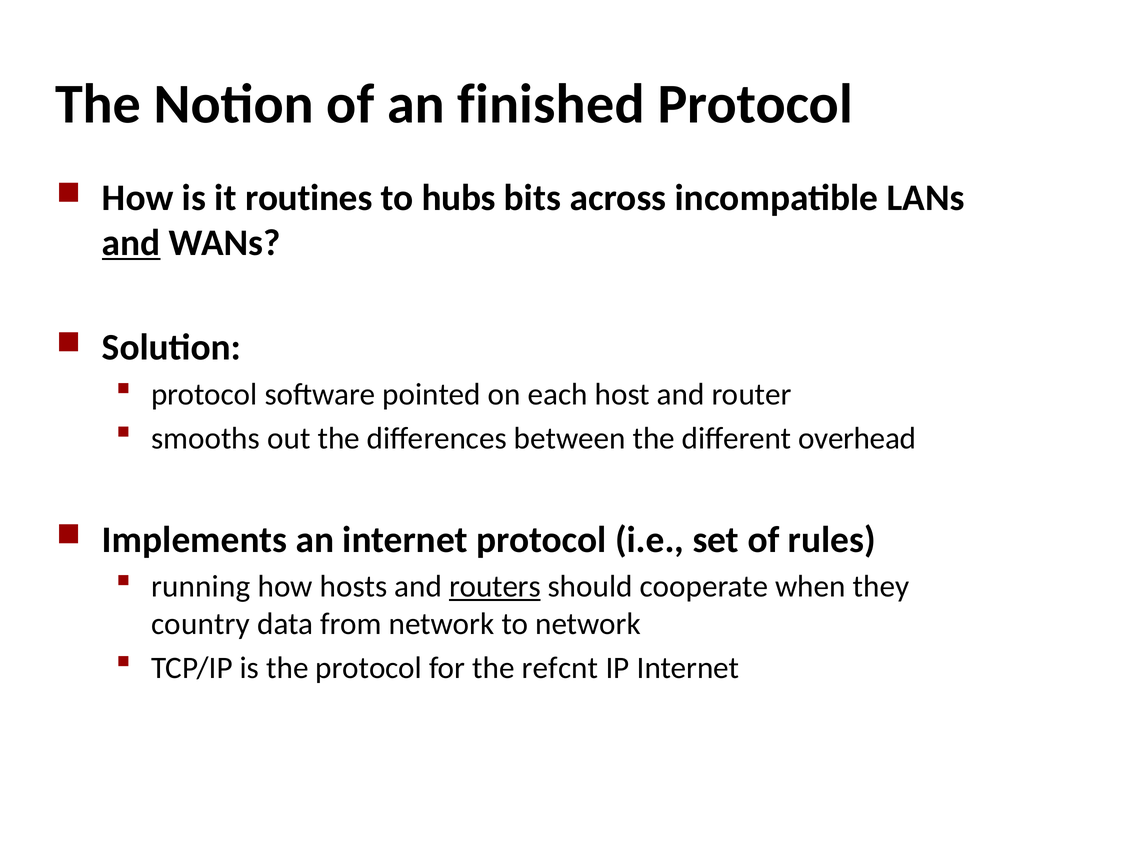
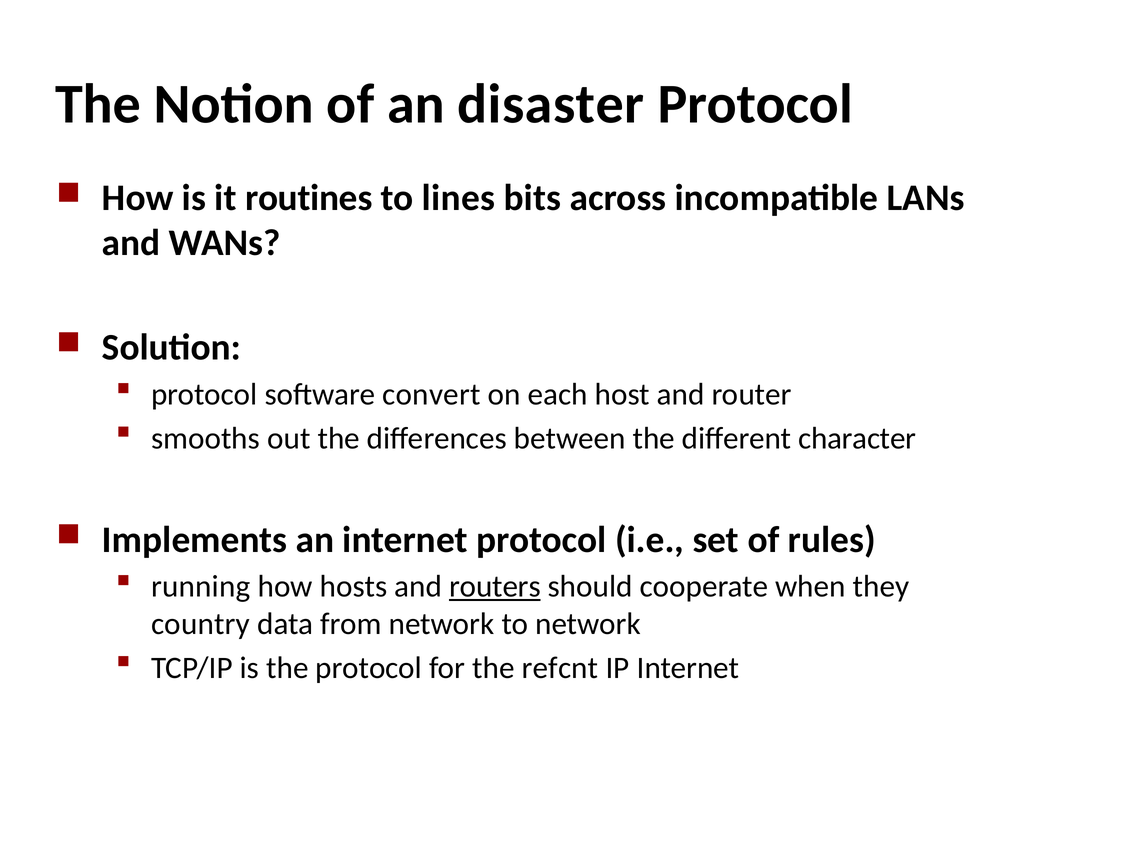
finished: finished -> disaster (551, 104)
hubs: hubs -> lines (458, 198)
and underline: present -> none (131, 243)
pointed: pointed -> convert (431, 394)
overhead: overhead -> character (857, 438)
